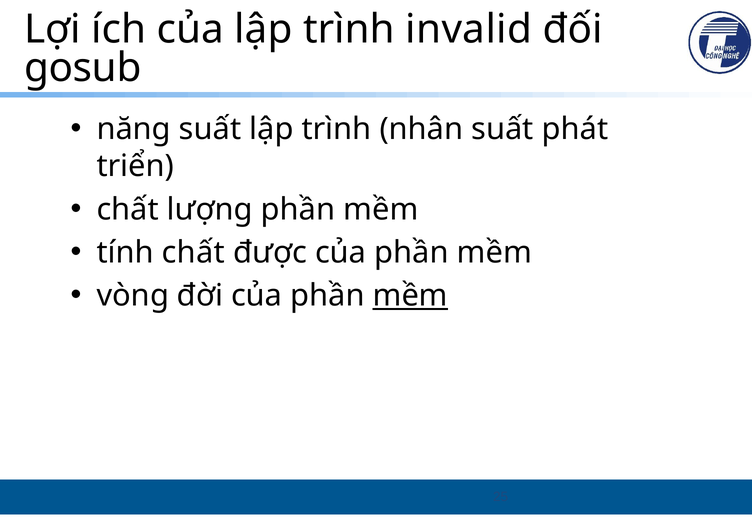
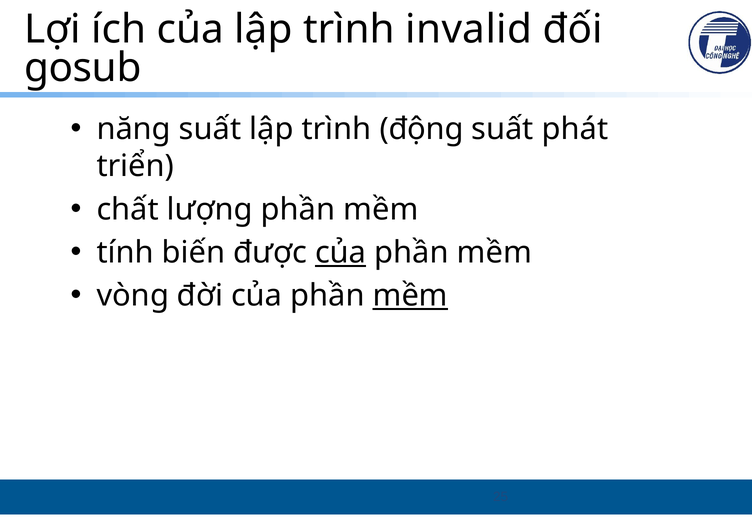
nhân: nhân -> động (422, 129)
tính chất: chất -> biến (194, 253)
của underline: none -> present (341, 253)
